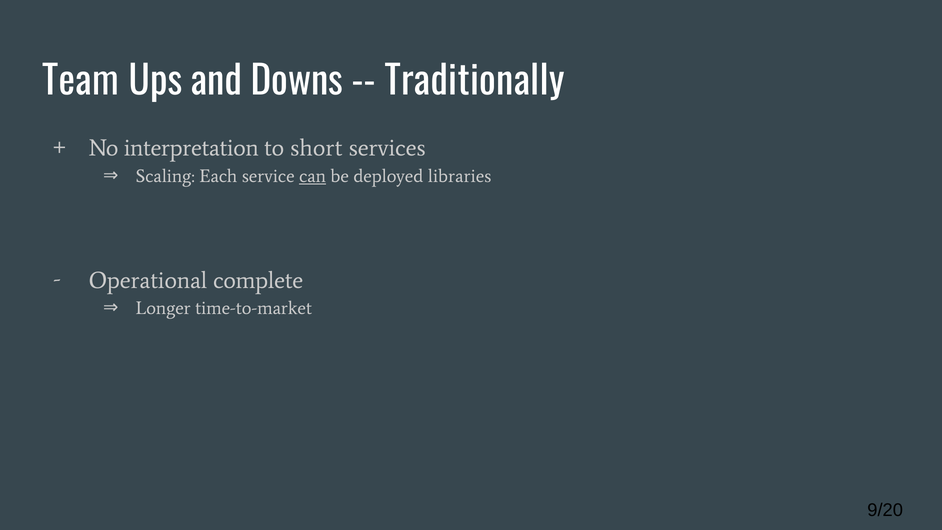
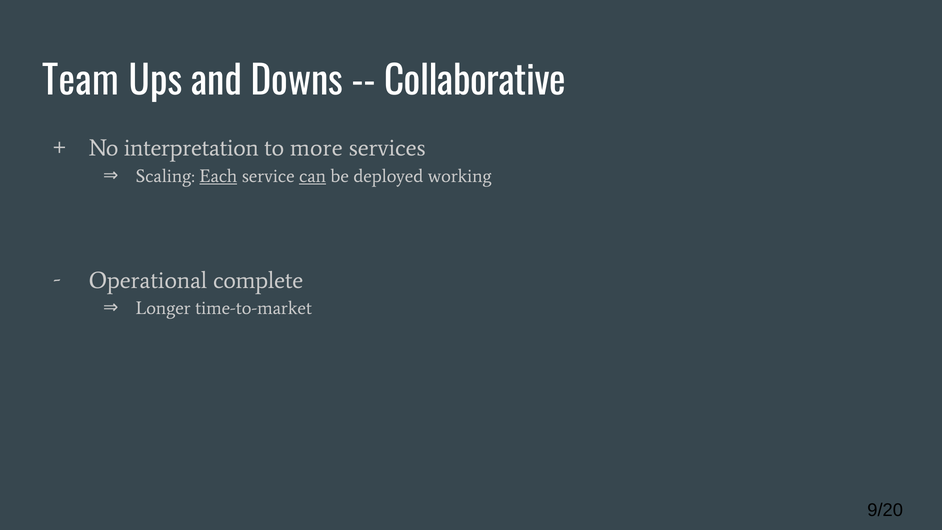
Traditionally: Traditionally -> Collaborative (475, 82)
short: short -> more (316, 148)
Each underline: none -> present (218, 176)
libraries: libraries -> working (460, 176)
